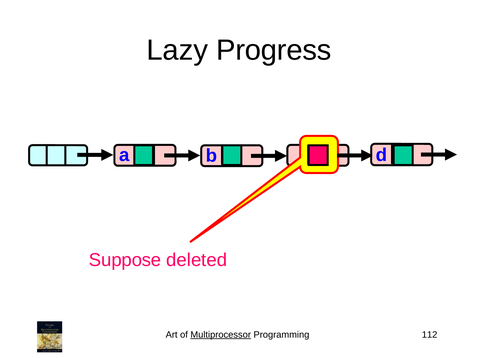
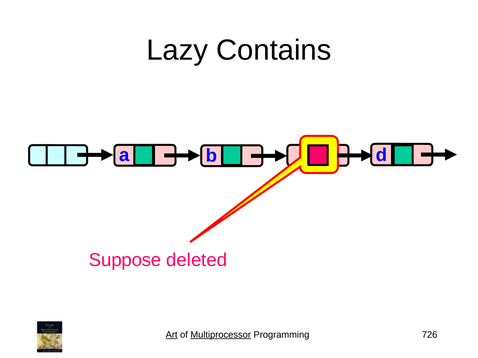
Progress: Progress -> Contains (274, 50)
Art underline: none -> present (172, 335)
112: 112 -> 726 (430, 335)
